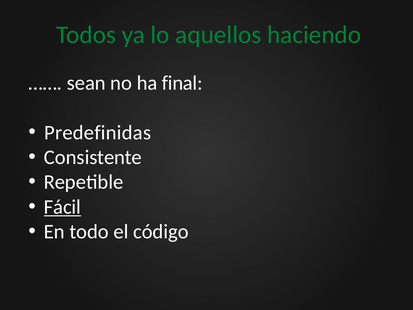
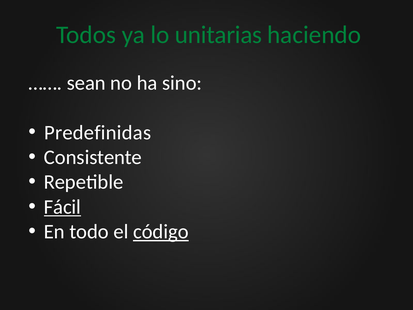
aquellos: aquellos -> unitarias (218, 35)
final: final -> sino (182, 83)
código underline: none -> present (161, 232)
